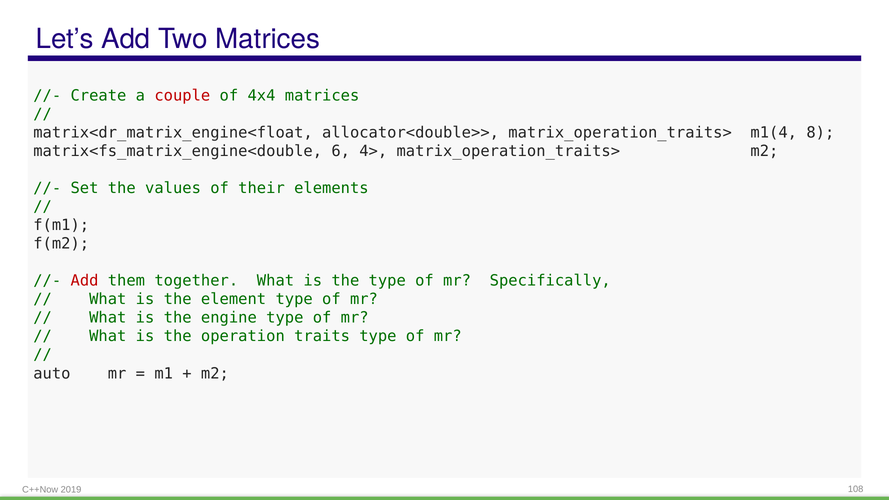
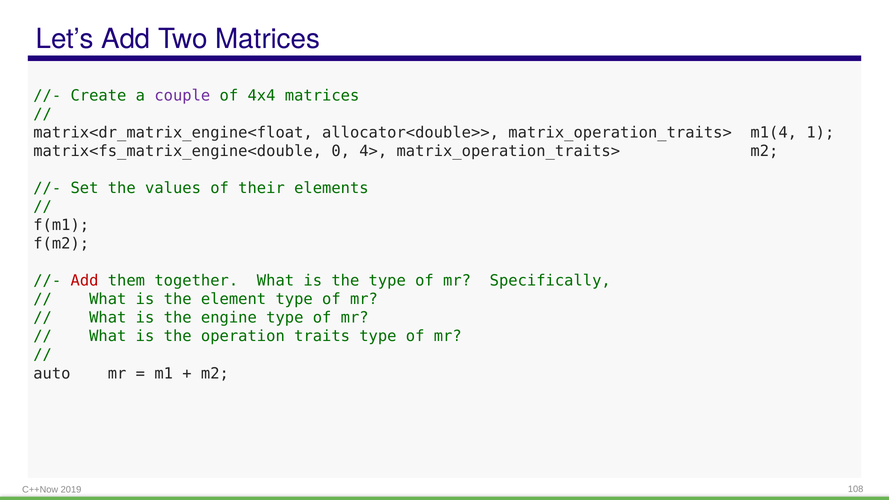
couple colour: red -> purple (182, 96)
8: 8 -> 1 (820, 133)
6: 6 -> 0 (341, 151)
